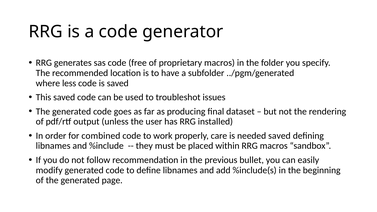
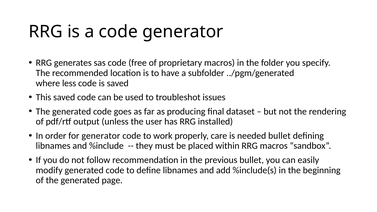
for combined: combined -> generator (101, 136)
needed saved: saved -> bullet (279, 136)
